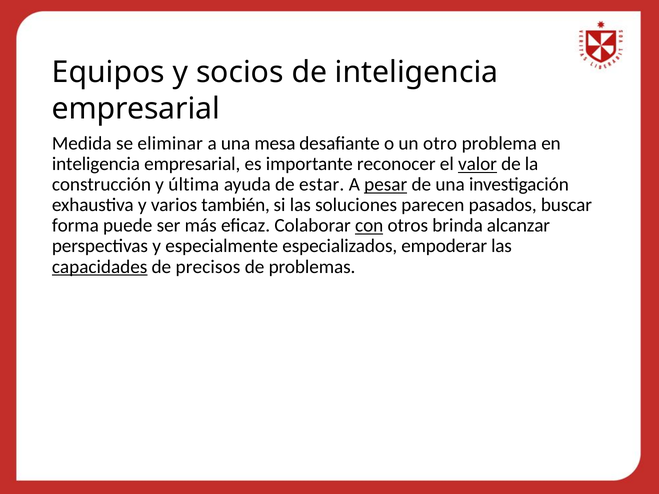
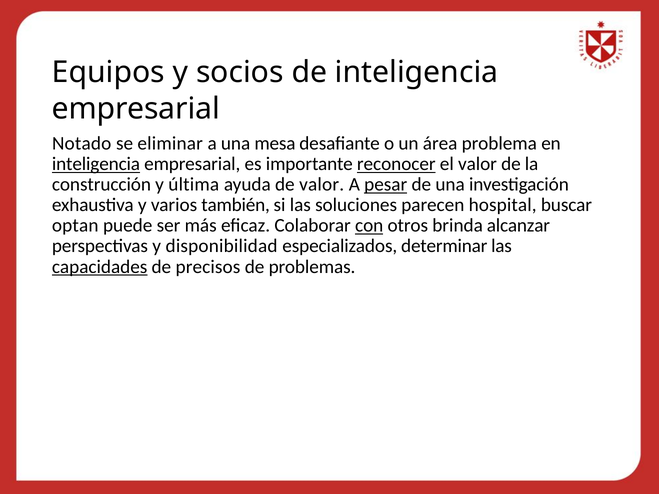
Medida: Medida -> Notado (82, 144)
otro: otro -> área (440, 144)
inteligencia underline: none -> present (96, 164)
reconocer underline: none -> present (396, 164)
valor underline: present -> none (478, 164)
de estar: estar -> valor (322, 185)
pasados: pasados -> hospital (503, 205)
forma: forma -> optan (75, 226)
especialmente: especialmente -> disponibilidad (222, 246)
empoderar: empoderar -> determinar (444, 246)
